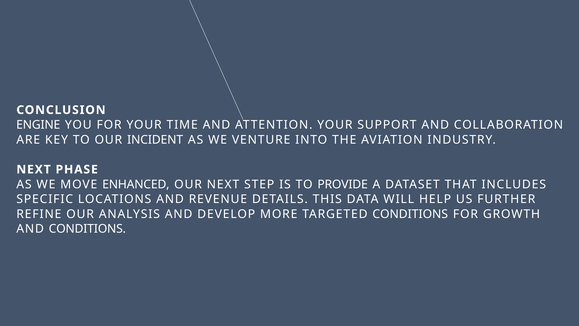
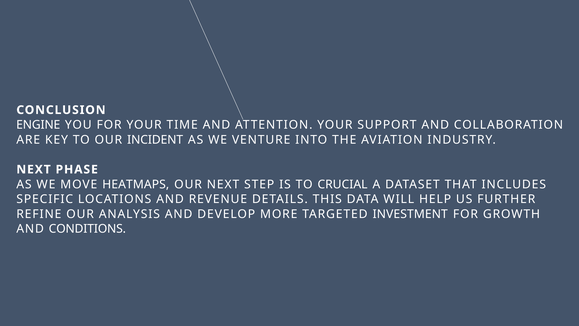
ENHANCED: ENHANCED -> HEATMAPS (136, 184)
PROVIDE: PROVIDE -> CRUCIAL (343, 184)
TARGETED CONDITIONS: CONDITIONS -> INVESTMENT (410, 214)
